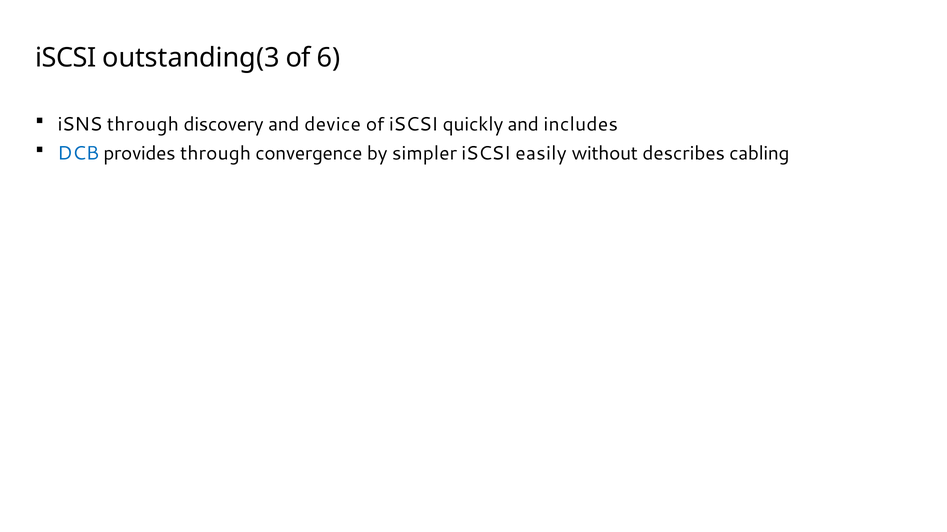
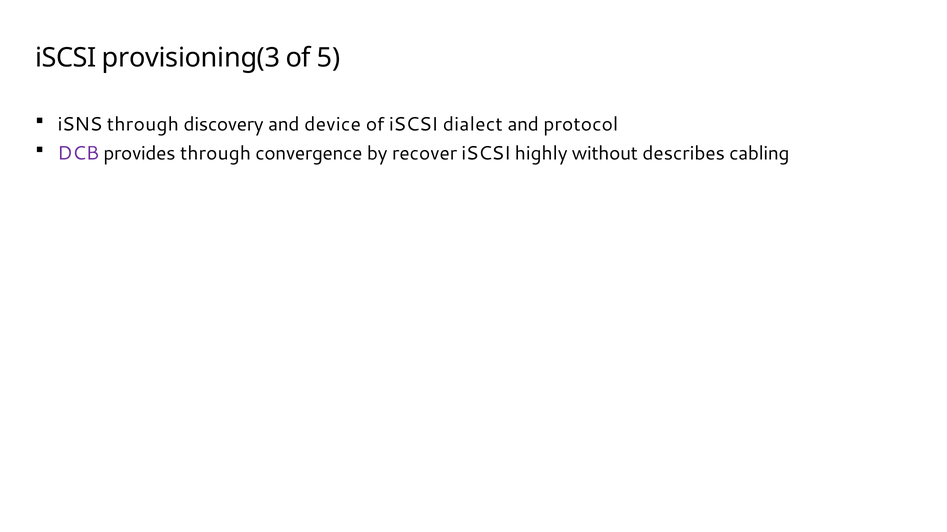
outstanding(3: outstanding(3 -> provisioning(3 (191, 58)
6: 6 -> 5 (328, 58)
quickly: quickly -> dialect (473, 124)
includes: includes -> protocol (581, 124)
DCB colour: blue -> purple (78, 153)
simpler: simpler -> recover (425, 153)
easily: easily -> highly (541, 153)
